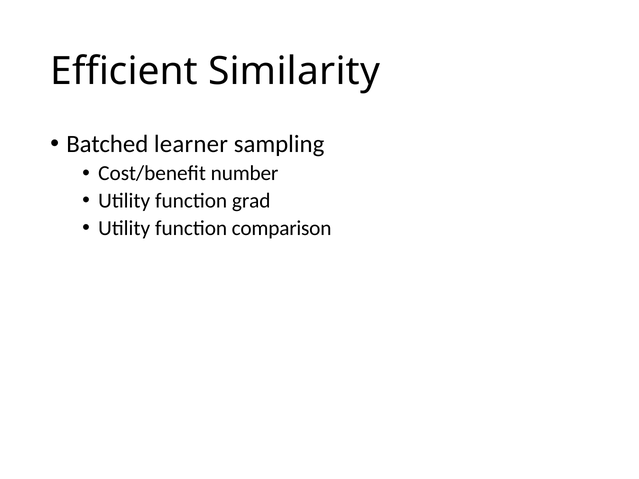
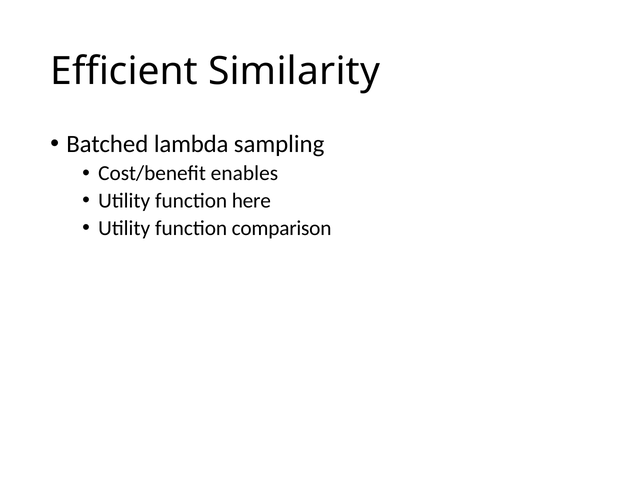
learner: learner -> lambda (191, 144)
number: number -> enables (244, 173)
grad: grad -> here (251, 201)
